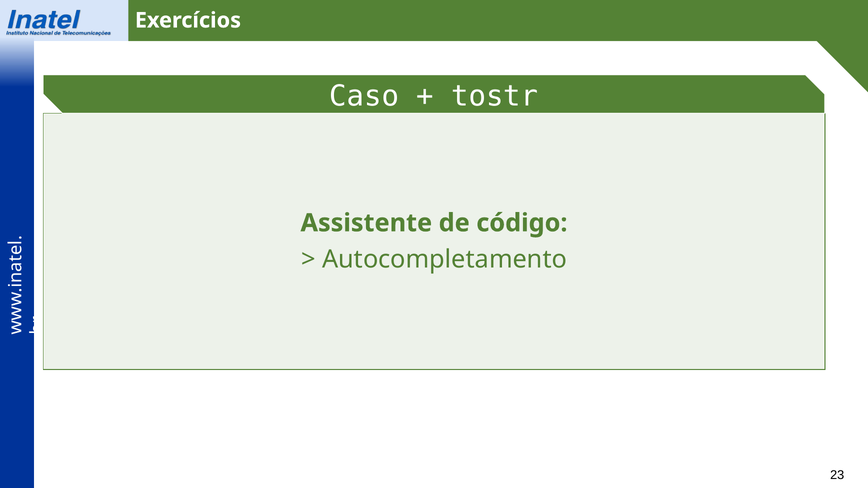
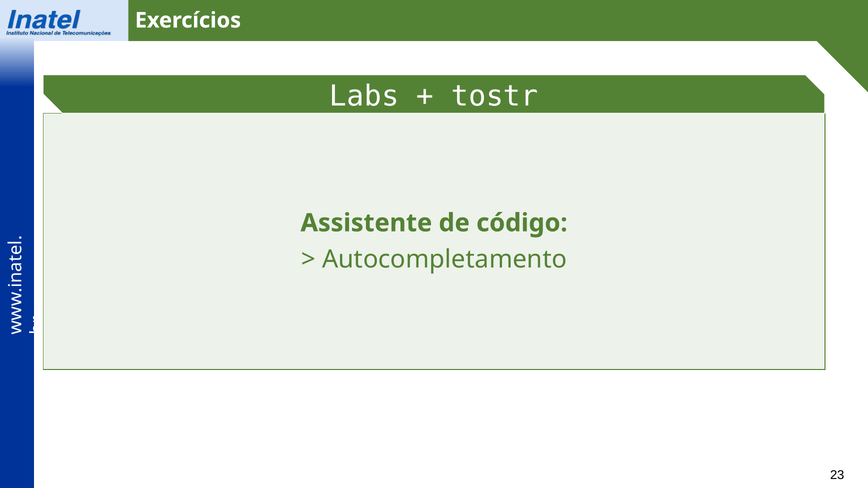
Caso: Caso -> Labs (364, 96)
